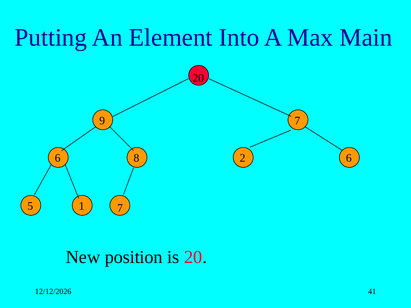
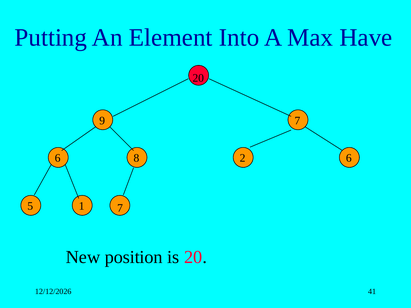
Main: Main -> Have (366, 38)
